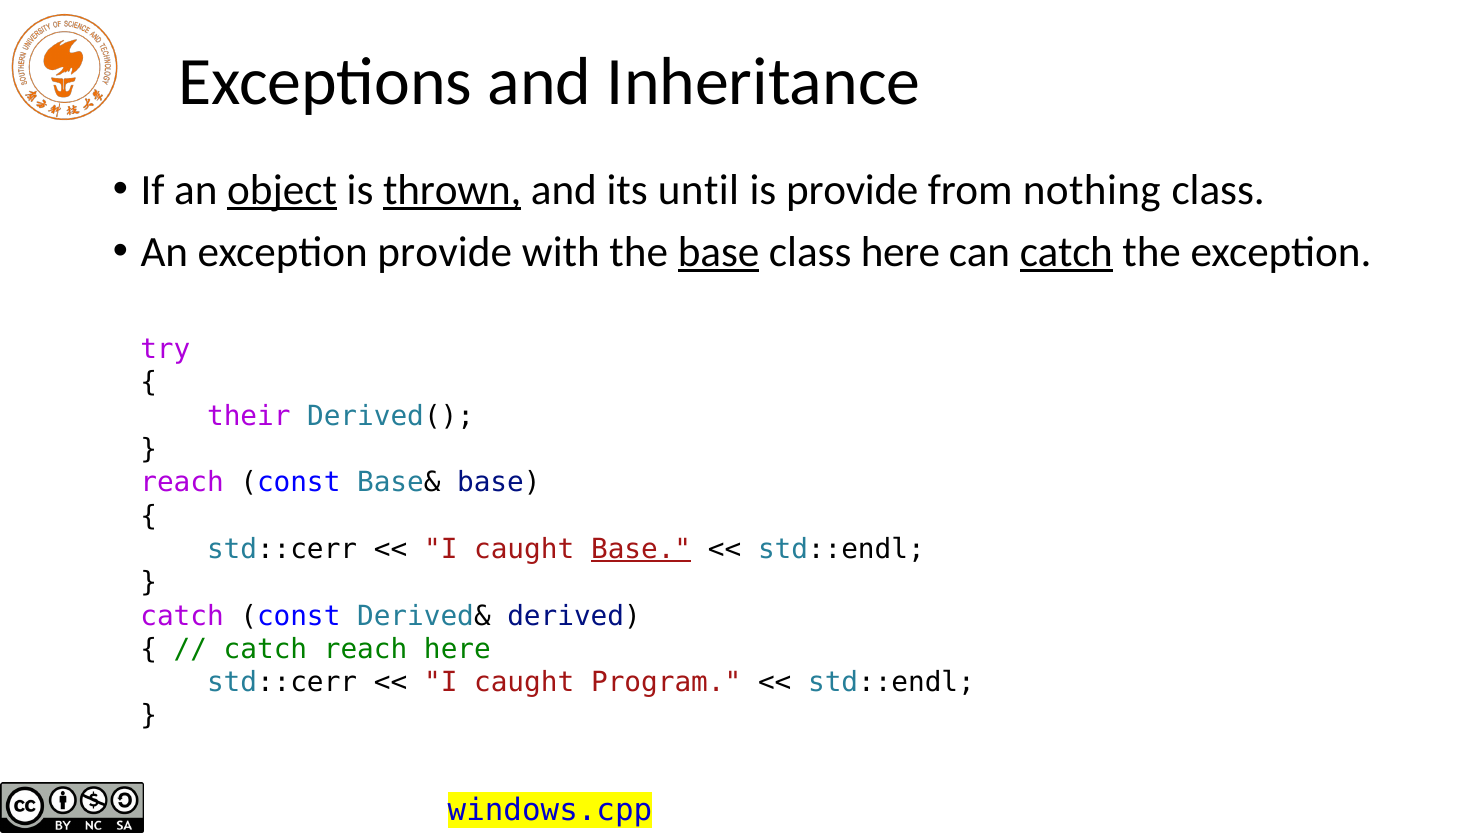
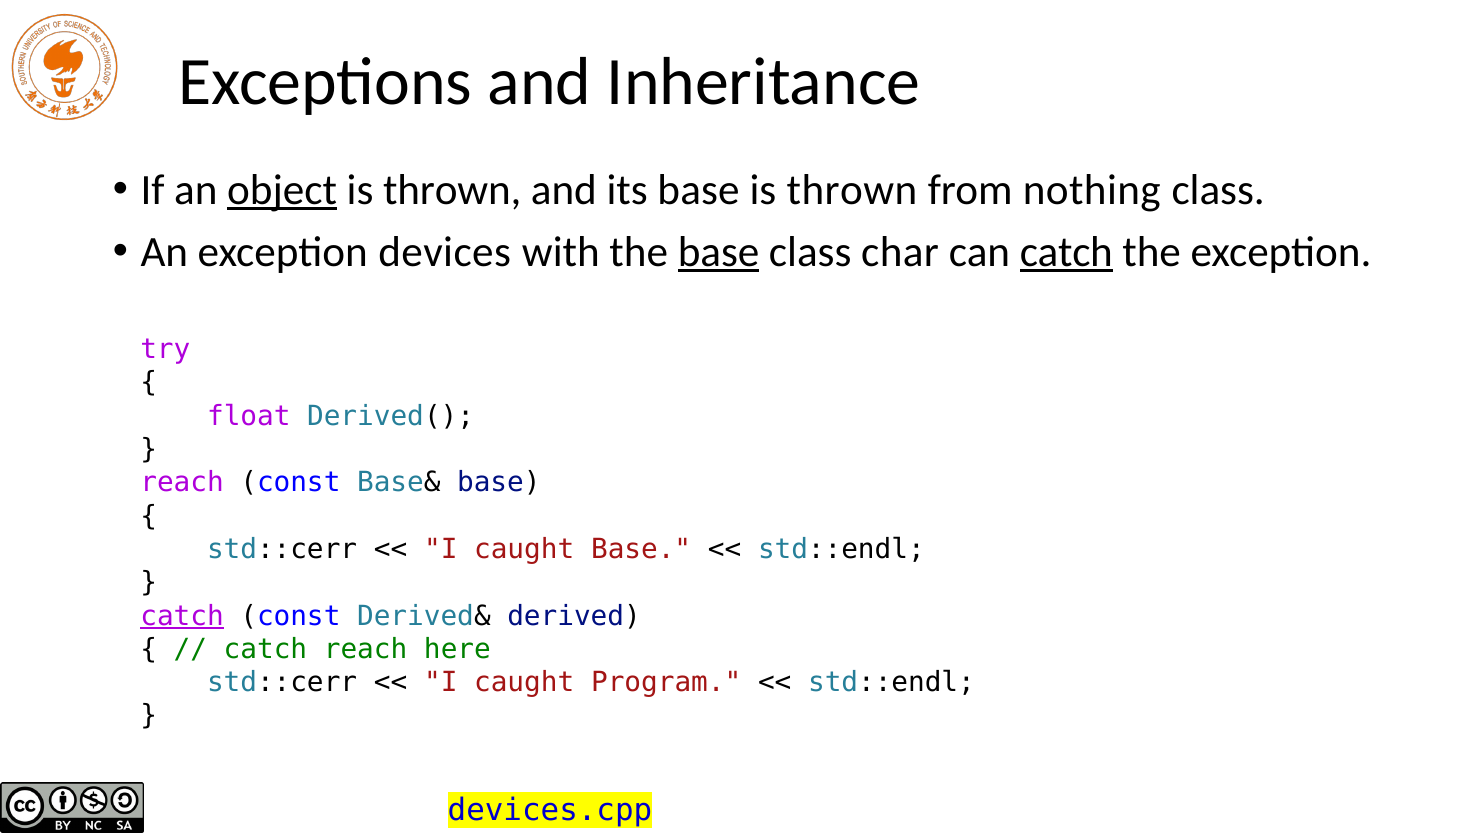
thrown underline: present -> none (452, 190)
its until: until -> base (699, 190)
provide: provide -> thrown (852, 190)
exception provide: provide -> devices (445, 252)
class here: here -> char (900, 252)
their: their -> float (249, 416)
Base underline: present -> none (641, 549)
catch underline: none -> present (182, 615)
windows.cpp: windows.cpp -> devices.cpp (550, 810)
